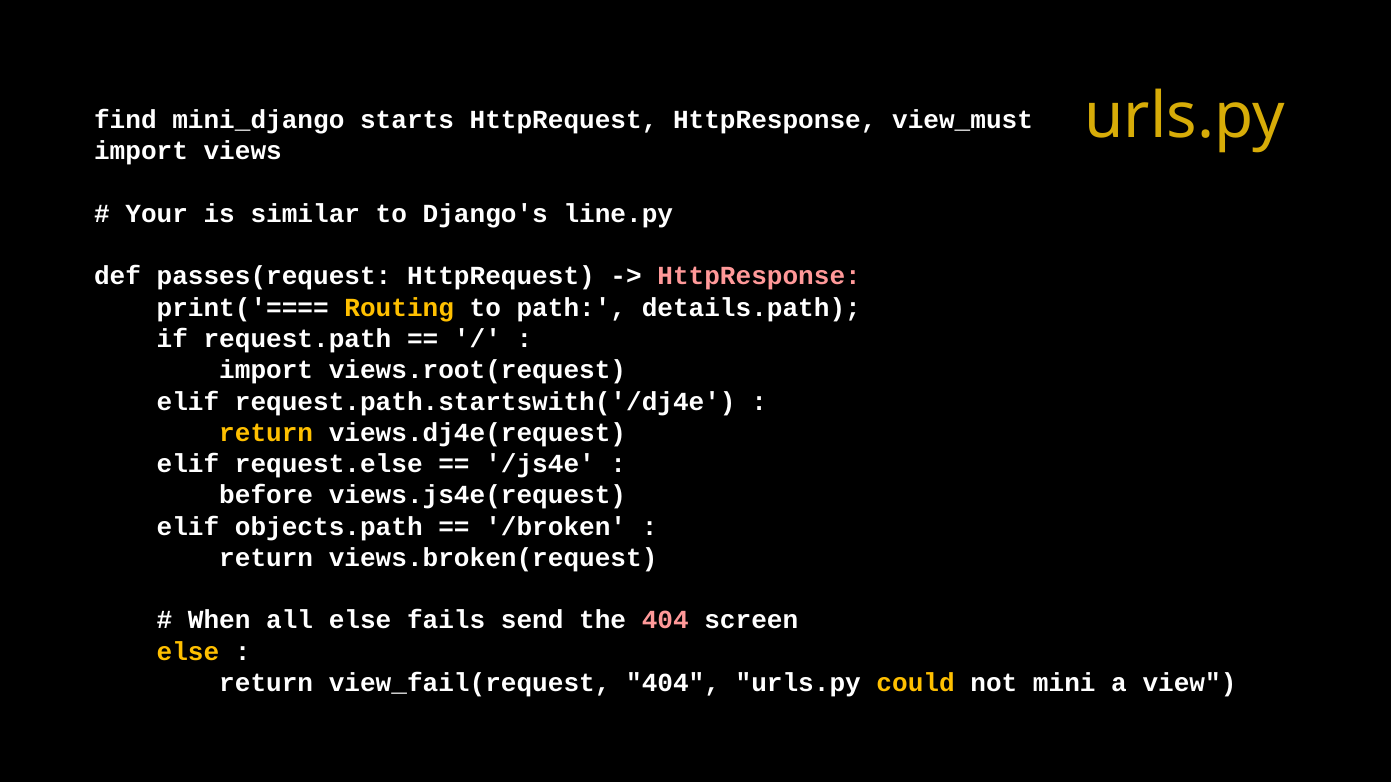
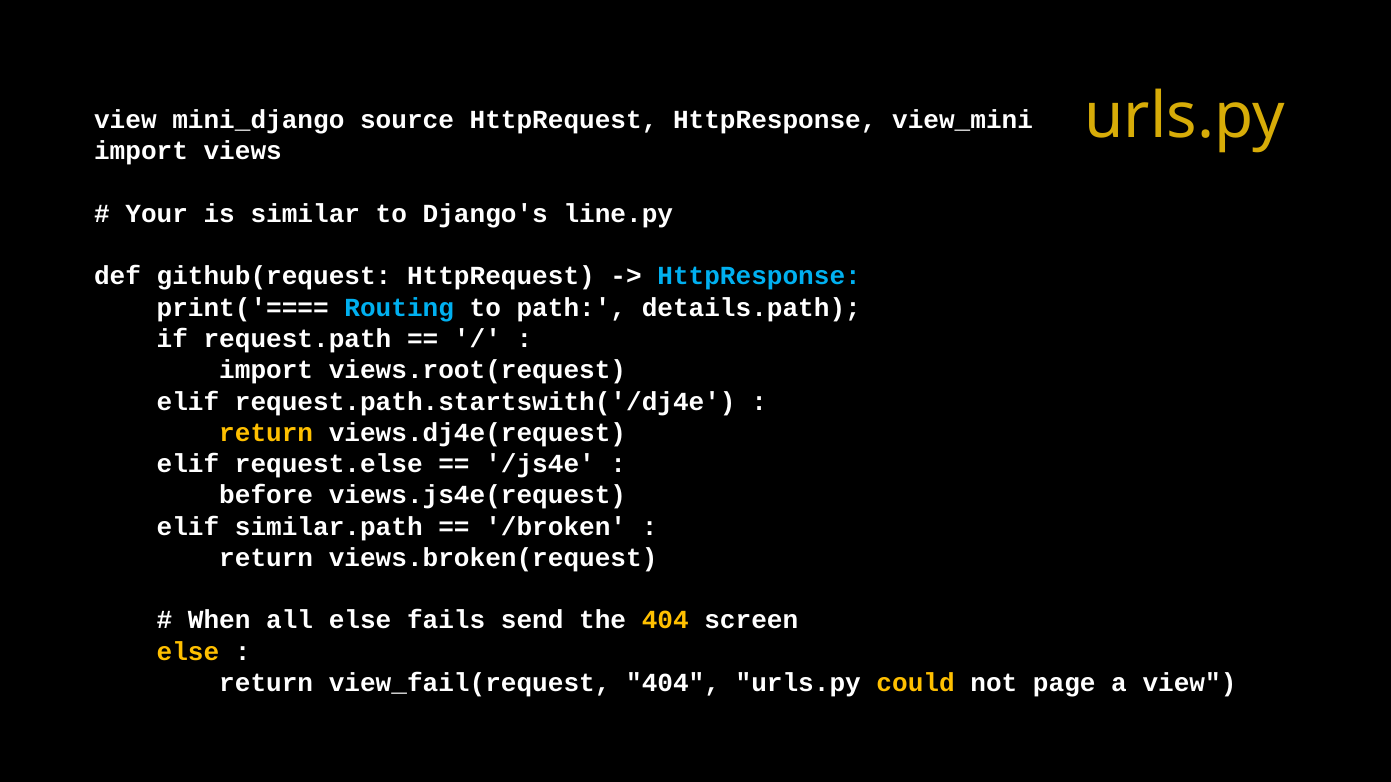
find: find -> view (125, 120)
starts: starts -> source (407, 120)
view_must: view_must -> view_mini (963, 120)
passes(request: passes(request -> github(request (274, 276)
HttpResponse colour: pink -> light blue (759, 276)
Routing colour: yellow -> light blue (399, 308)
objects.path: objects.path -> similar.path (329, 527)
404 colour: pink -> yellow (665, 621)
mini: mini -> page (1064, 683)
